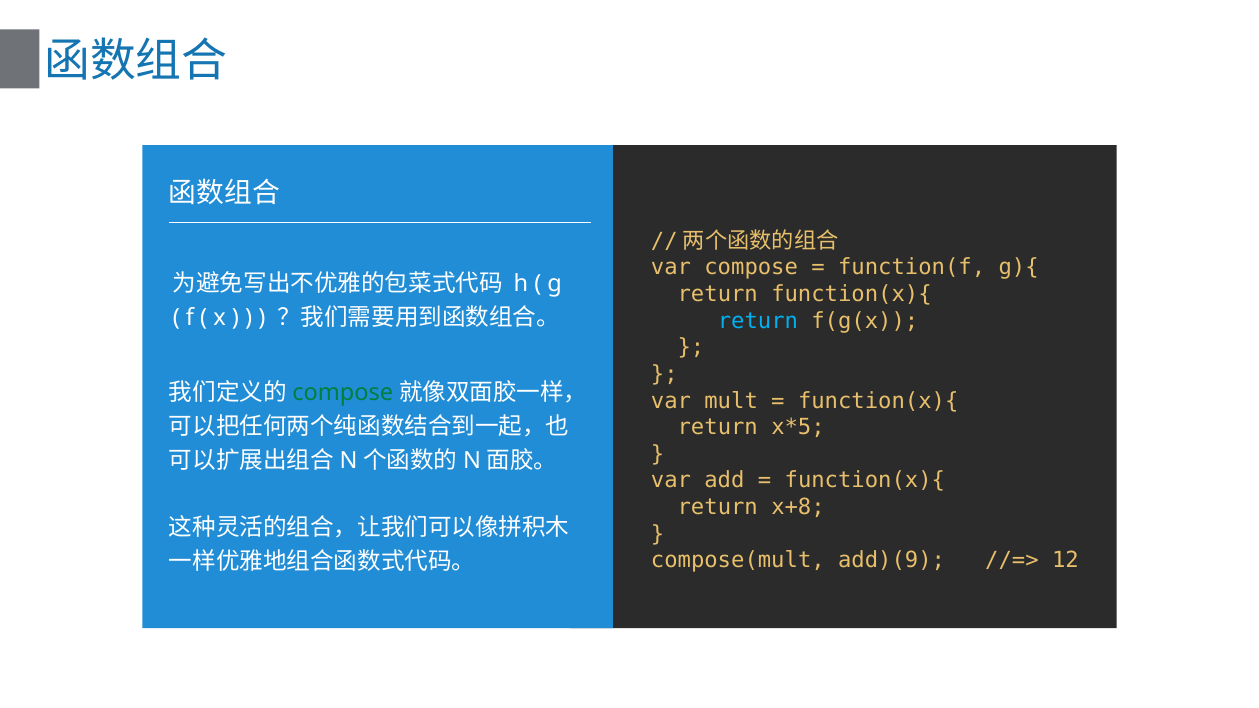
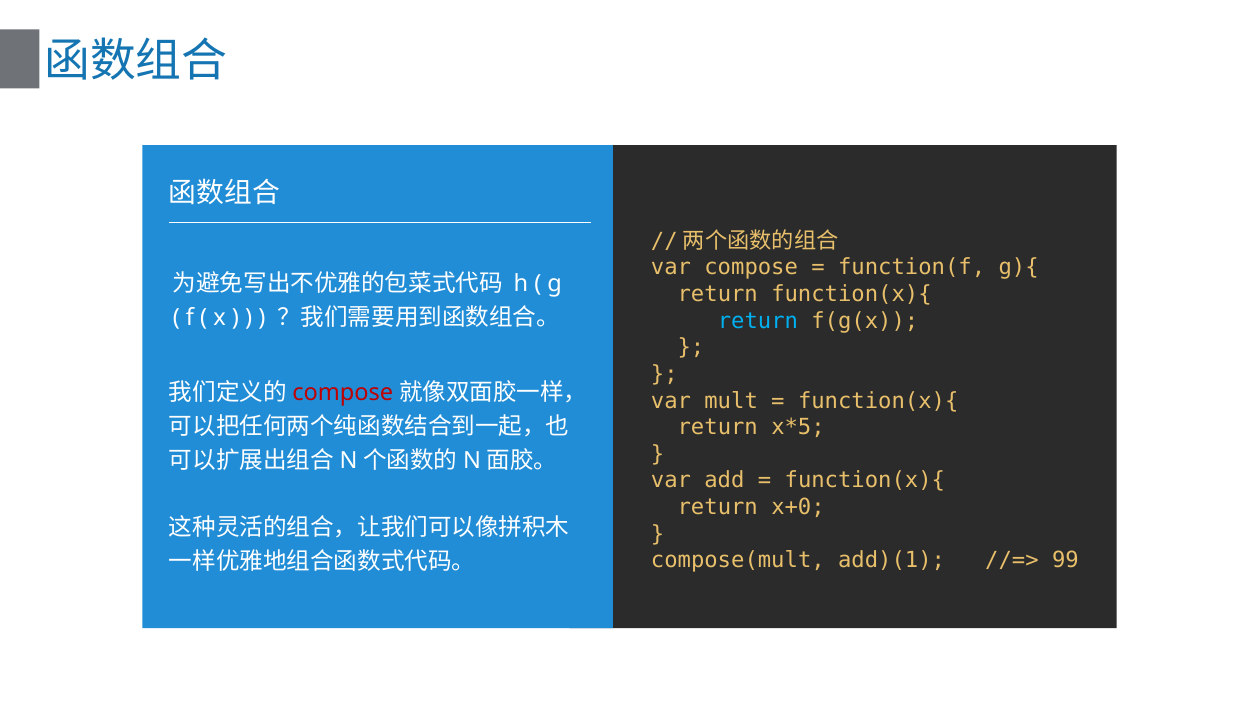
compose colour: green -> red (343, 393)
x+8: x+8 -> x+0 (798, 507)
add)(9: add)(9 -> add)(1 (892, 561)
12: 12 -> 99 (1065, 561)
